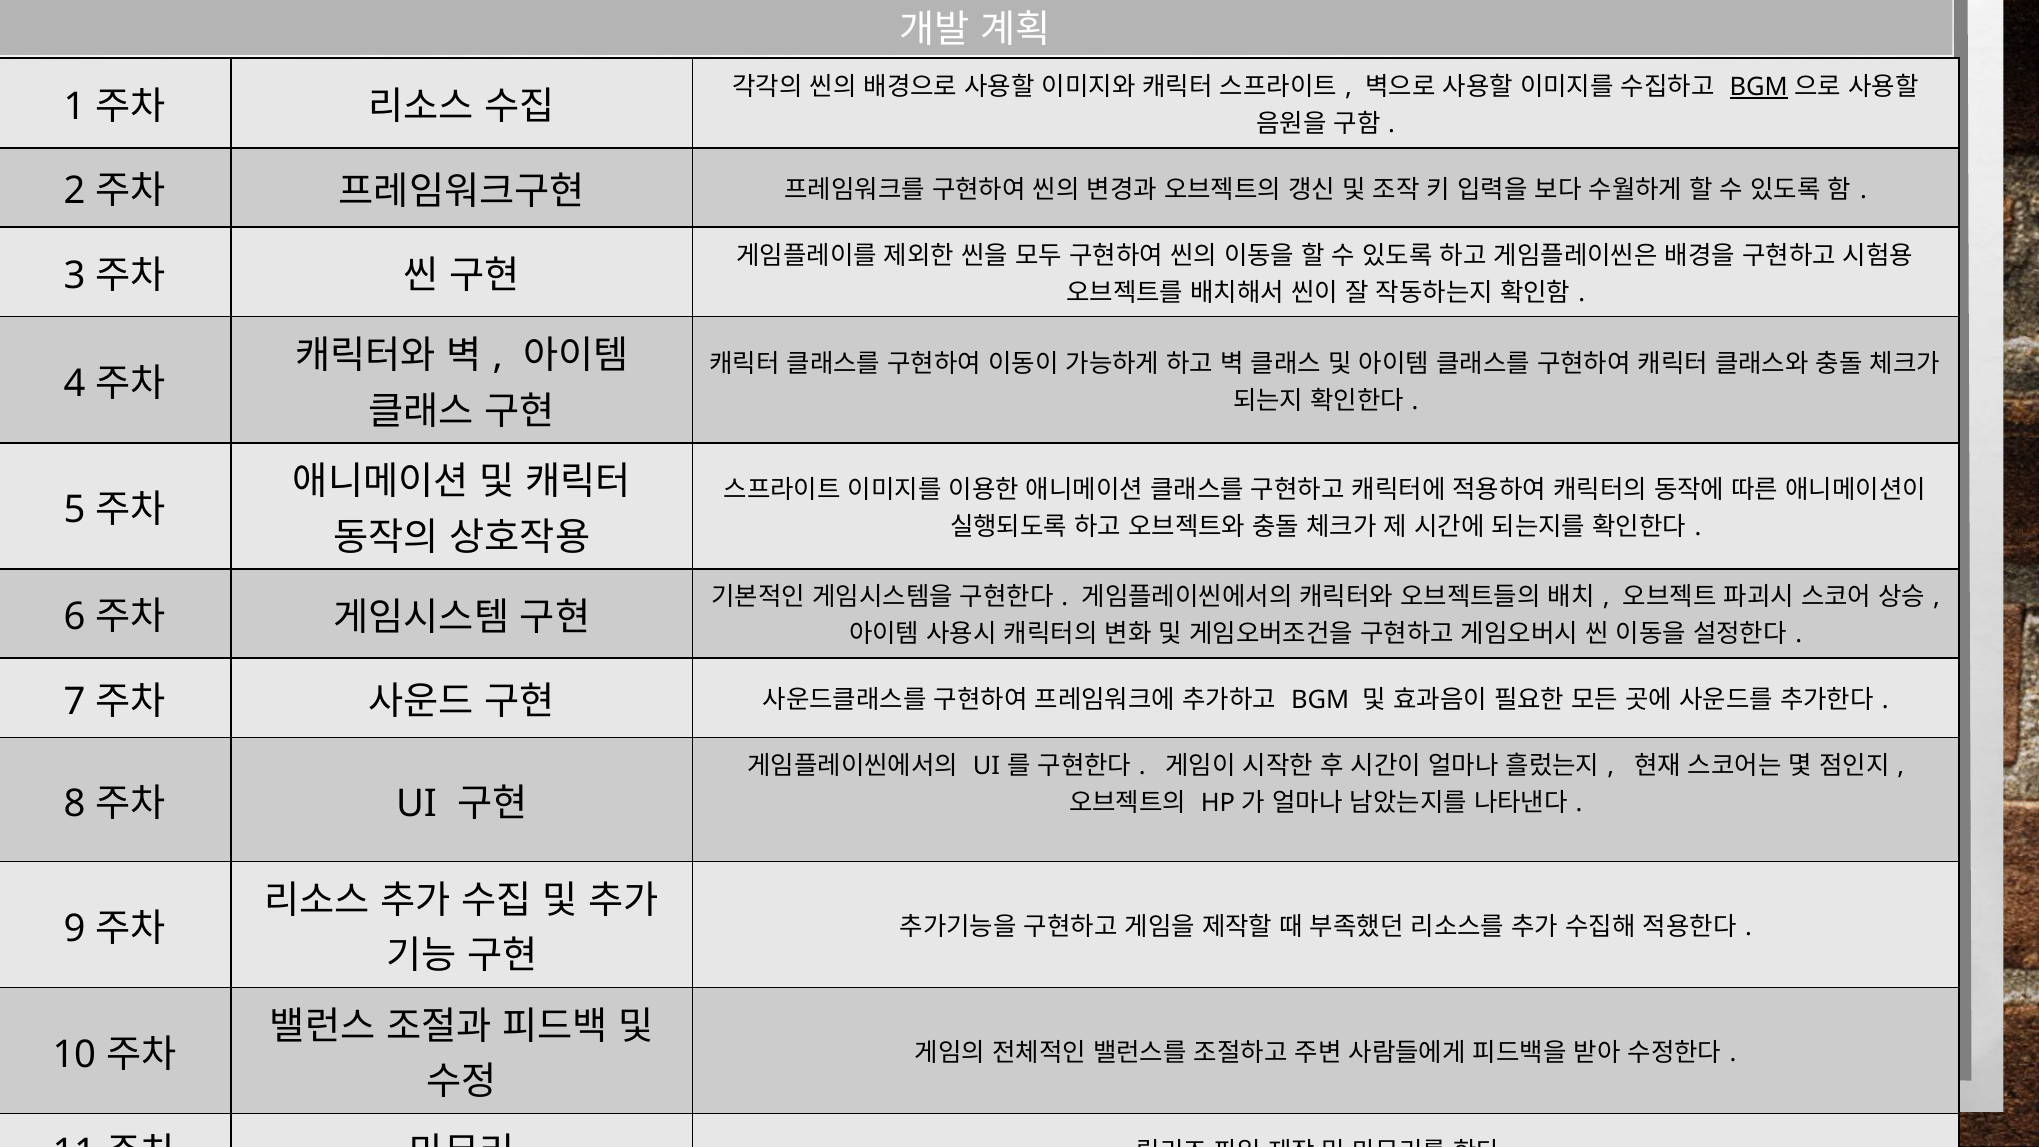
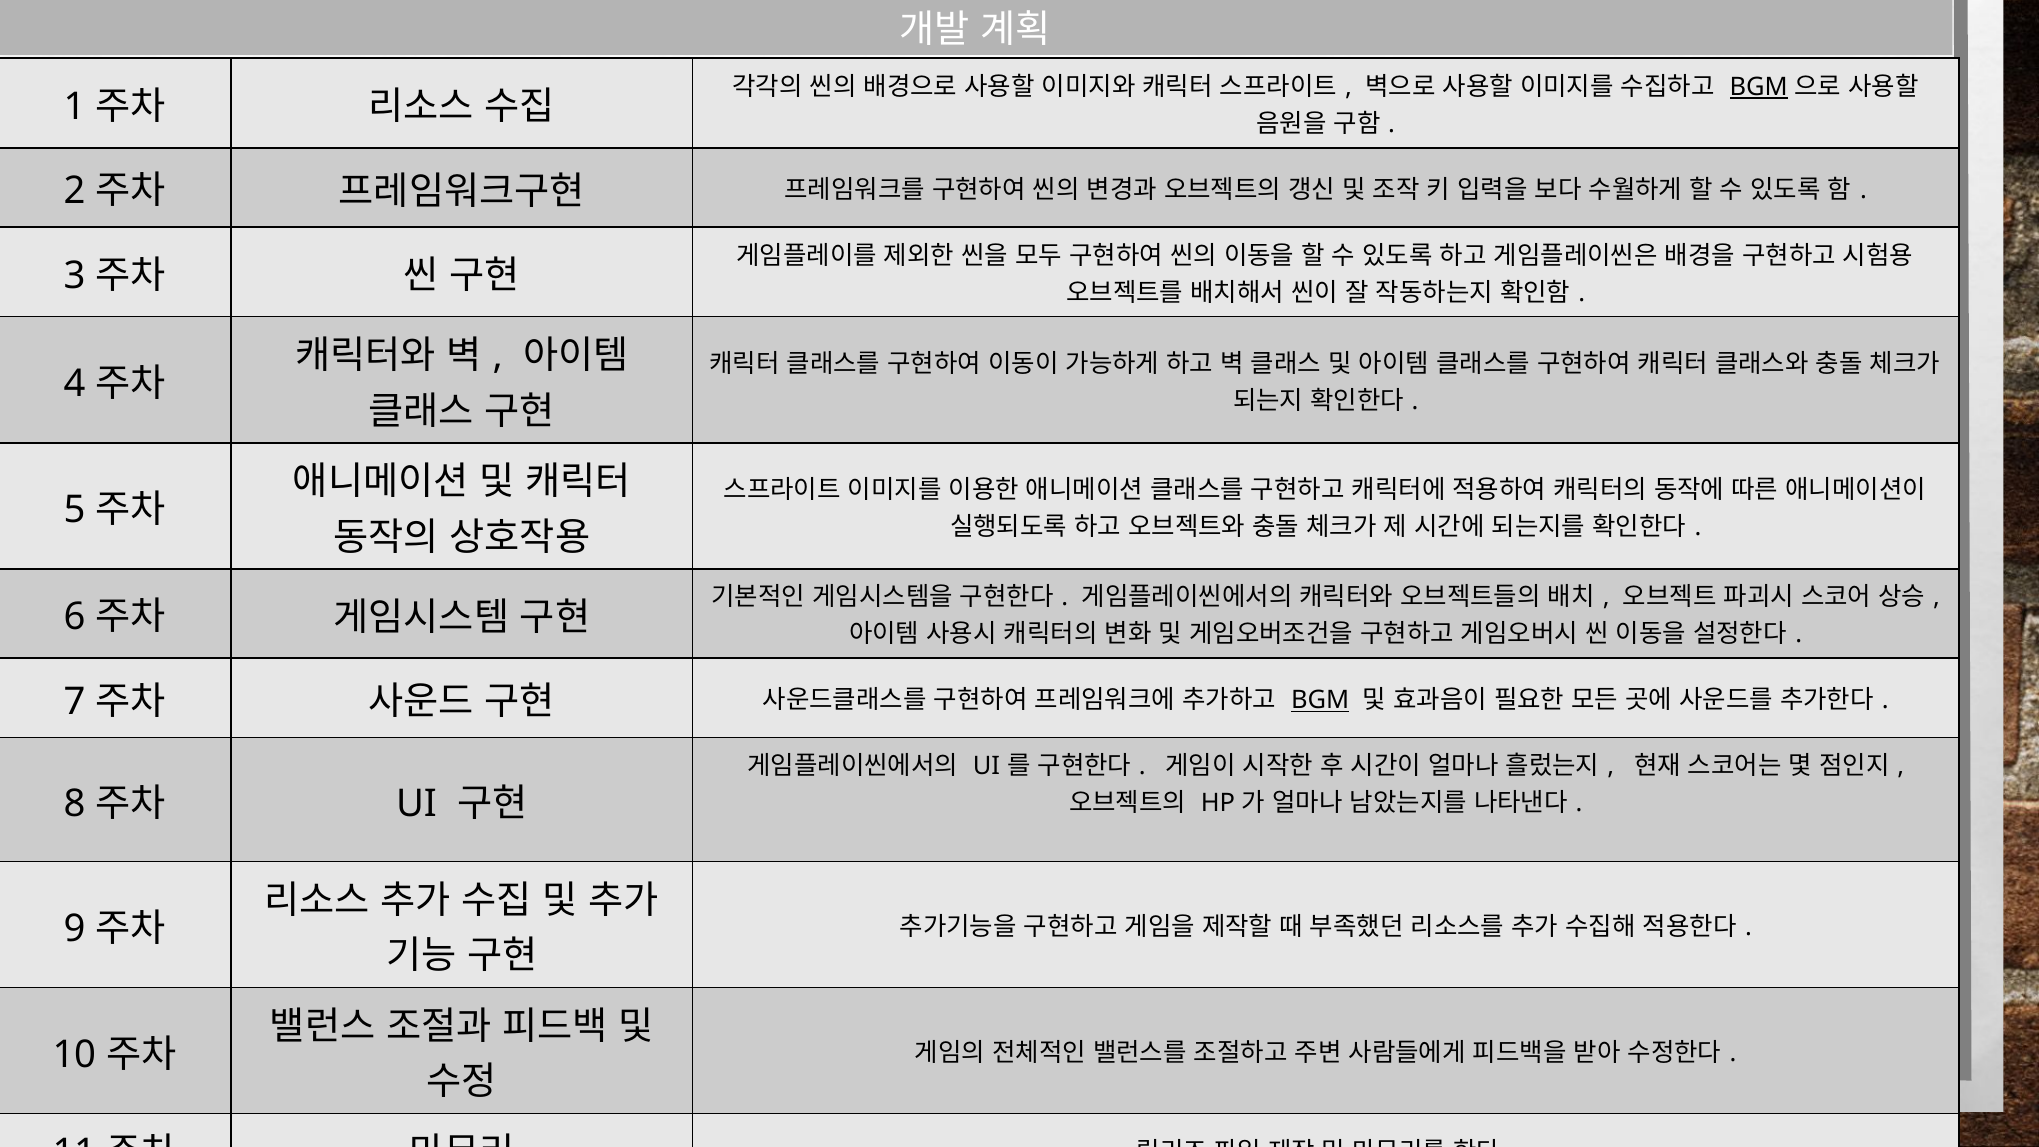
BGM underline: none -> present (1320, 700)
